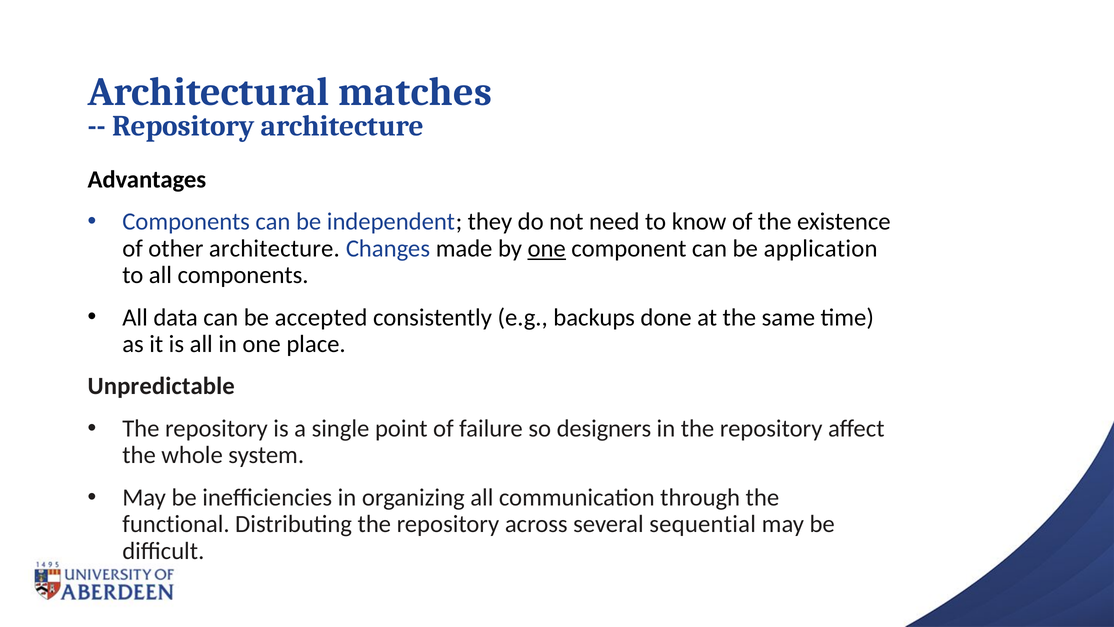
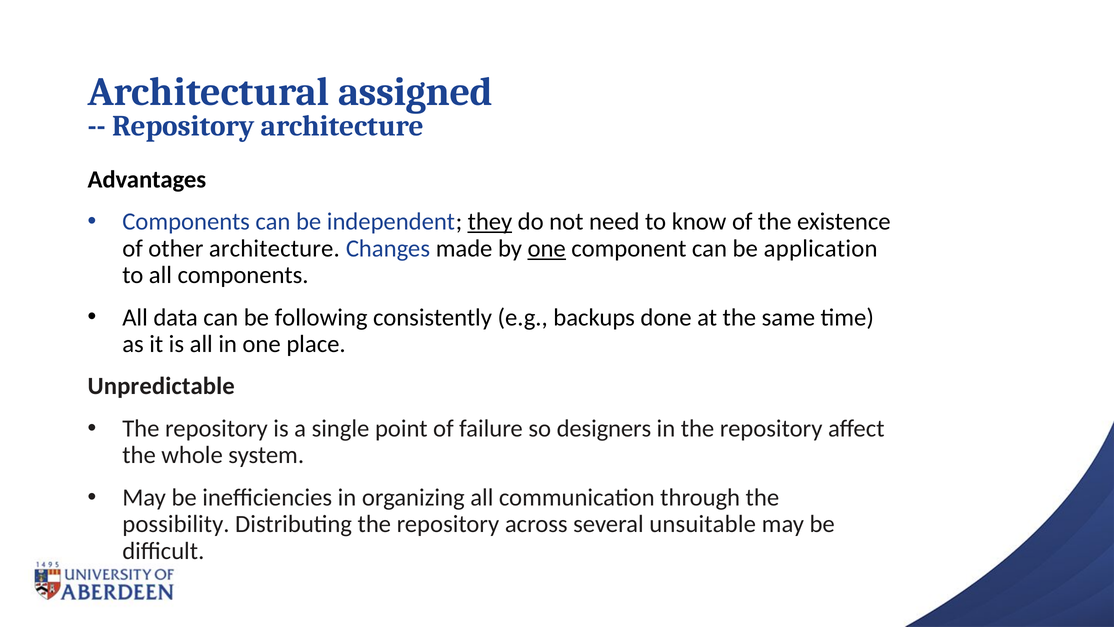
matches: matches -> assigned (415, 92)
they underline: none -> present (490, 222)
accepted: accepted -> following (321, 317)
functional: functional -> possibility (176, 524)
sequential: sequential -> unsuitable (703, 524)
